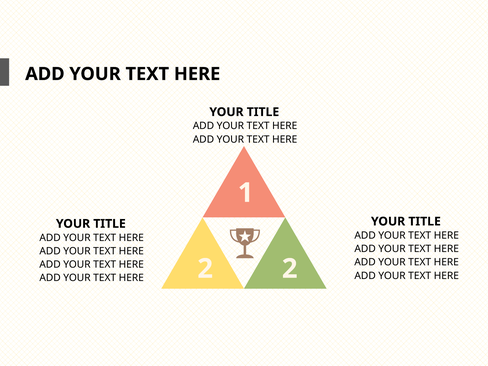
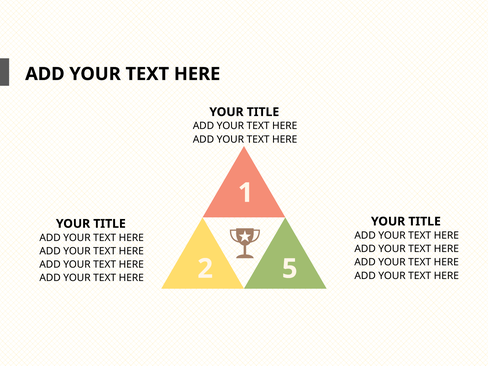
2 2: 2 -> 5 (290, 269)
